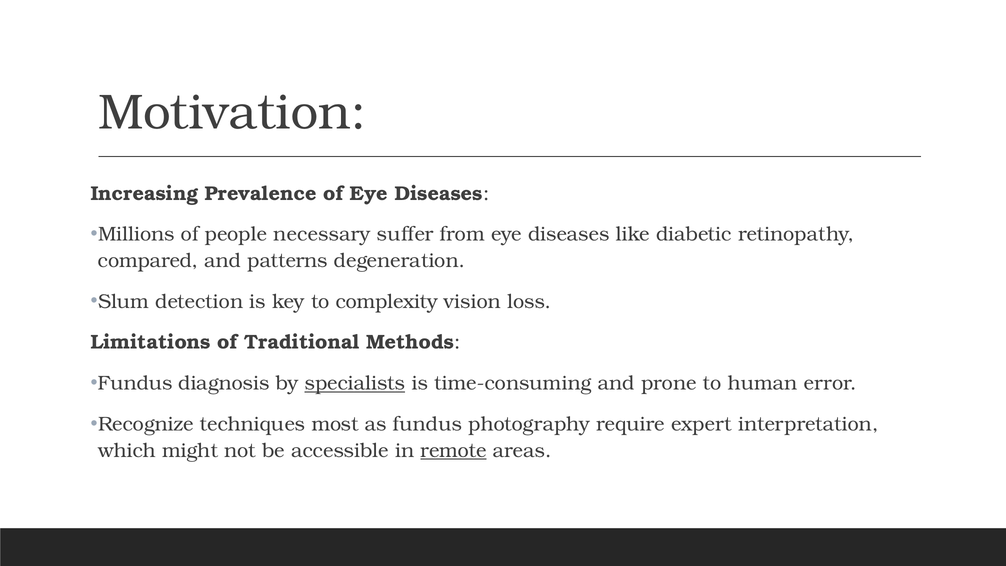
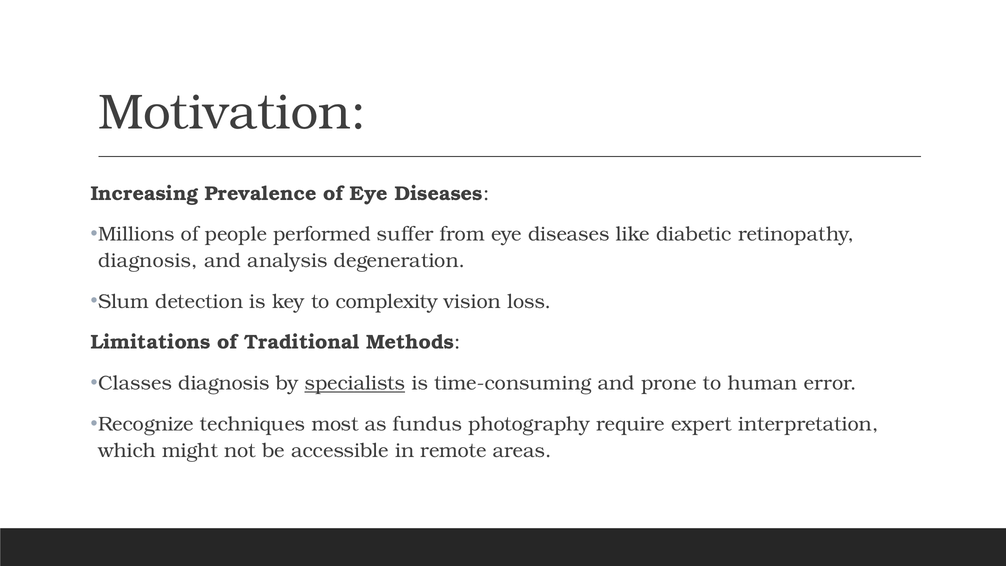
necessary: necessary -> performed (322, 234)
compared: compared -> diagnosis (148, 261)
patterns: patterns -> analysis (287, 261)
Fundus: Fundus -> Classes (135, 383)
remote underline: present -> none (454, 450)
